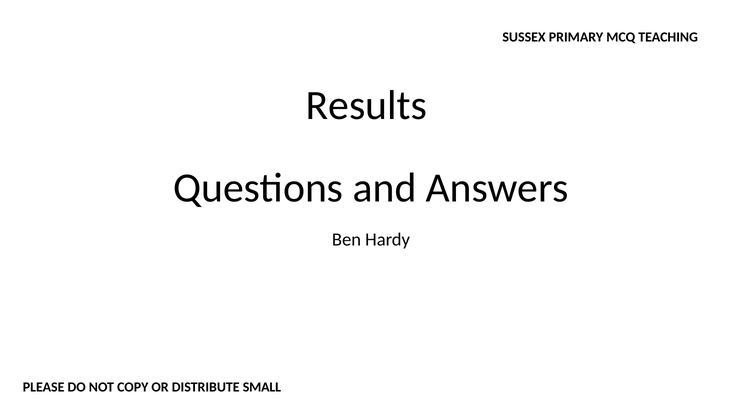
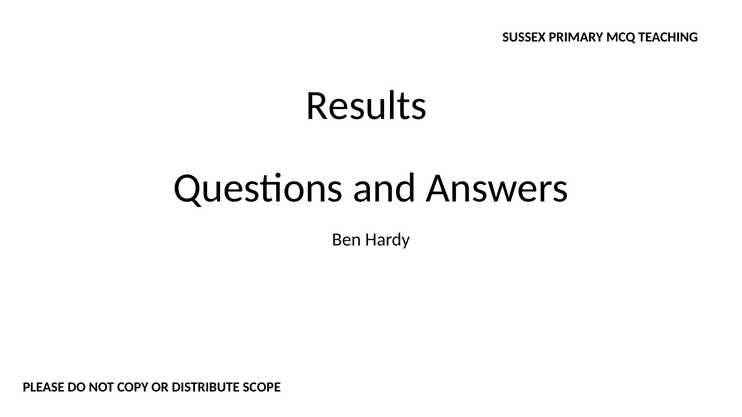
SMALL: SMALL -> SCOPE (262, 388)
